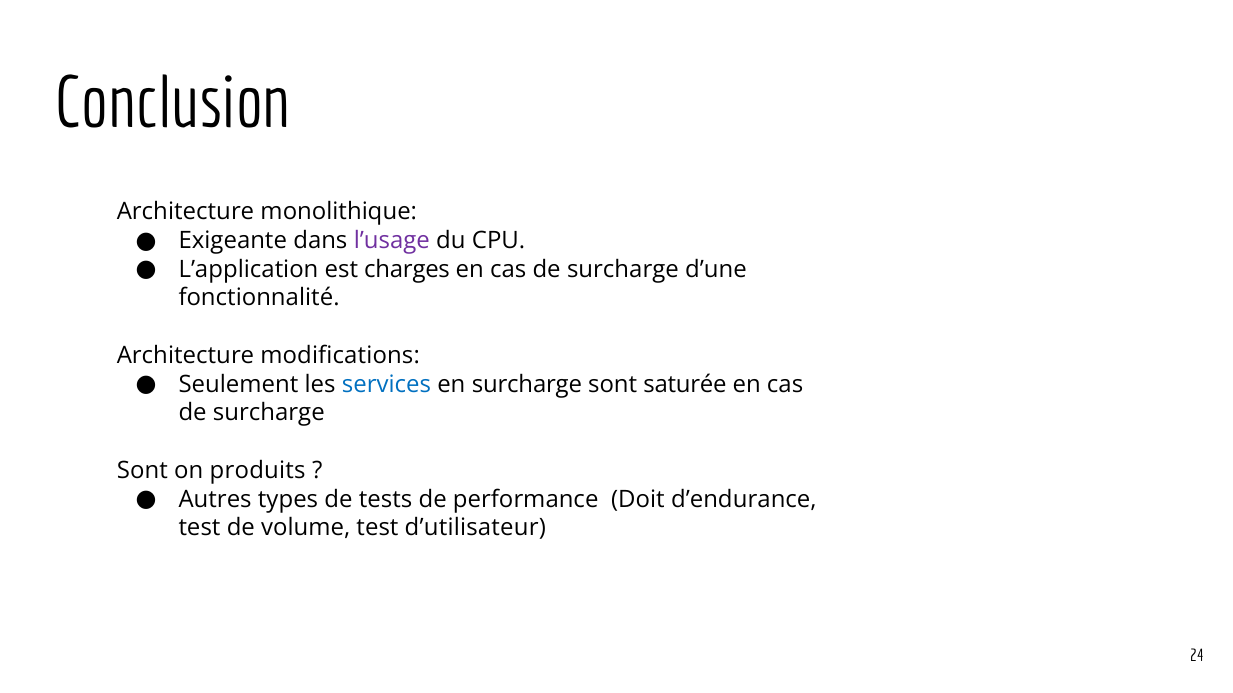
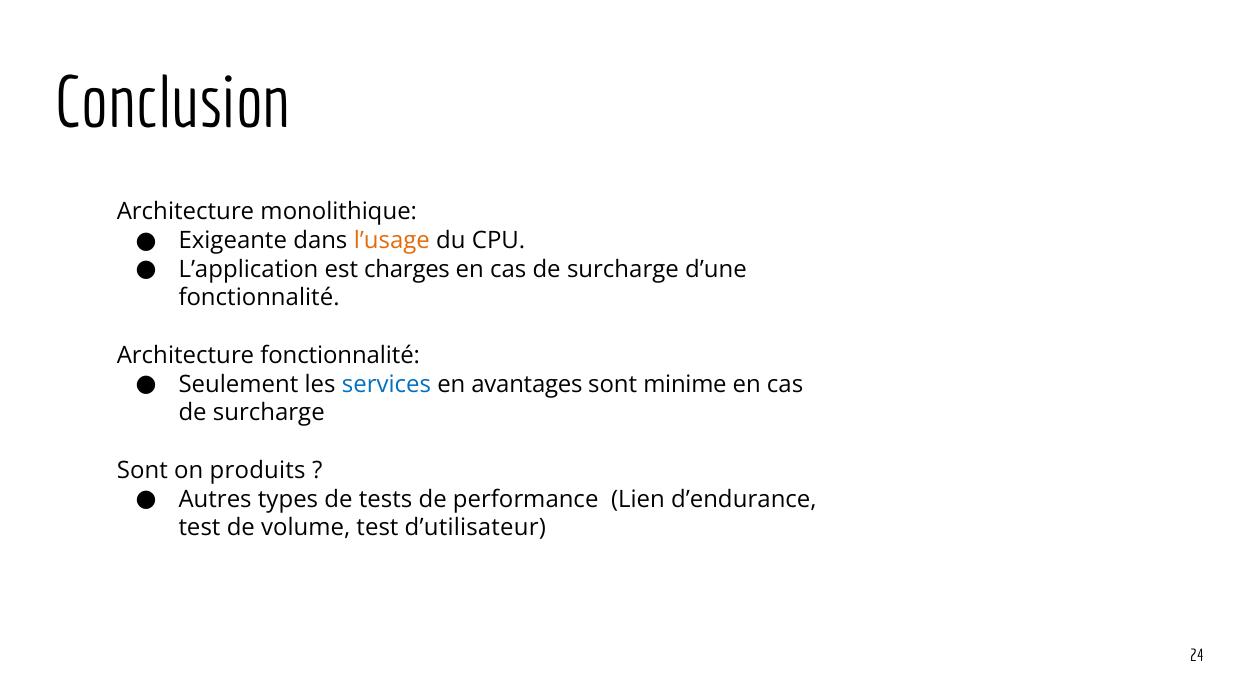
l’usage colour: purple -> orange (392, 241)
Architecture modifications: modifications -> fonctionnalité (340, 356)
en surcharge: surcharge -> avantages (527, 385)
saturée: saturée -> minime (685, 385)
Doit: Doit -> Lien (638, 500)
